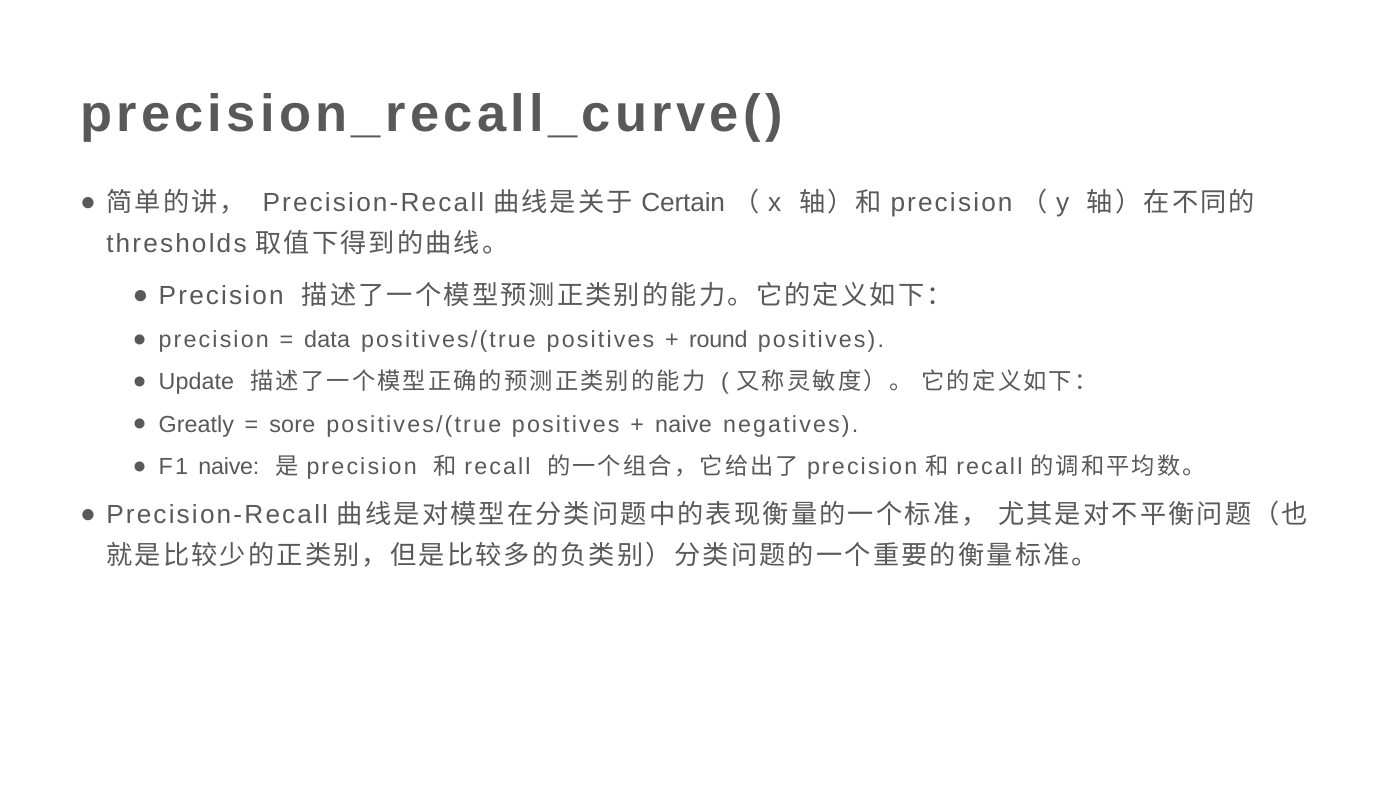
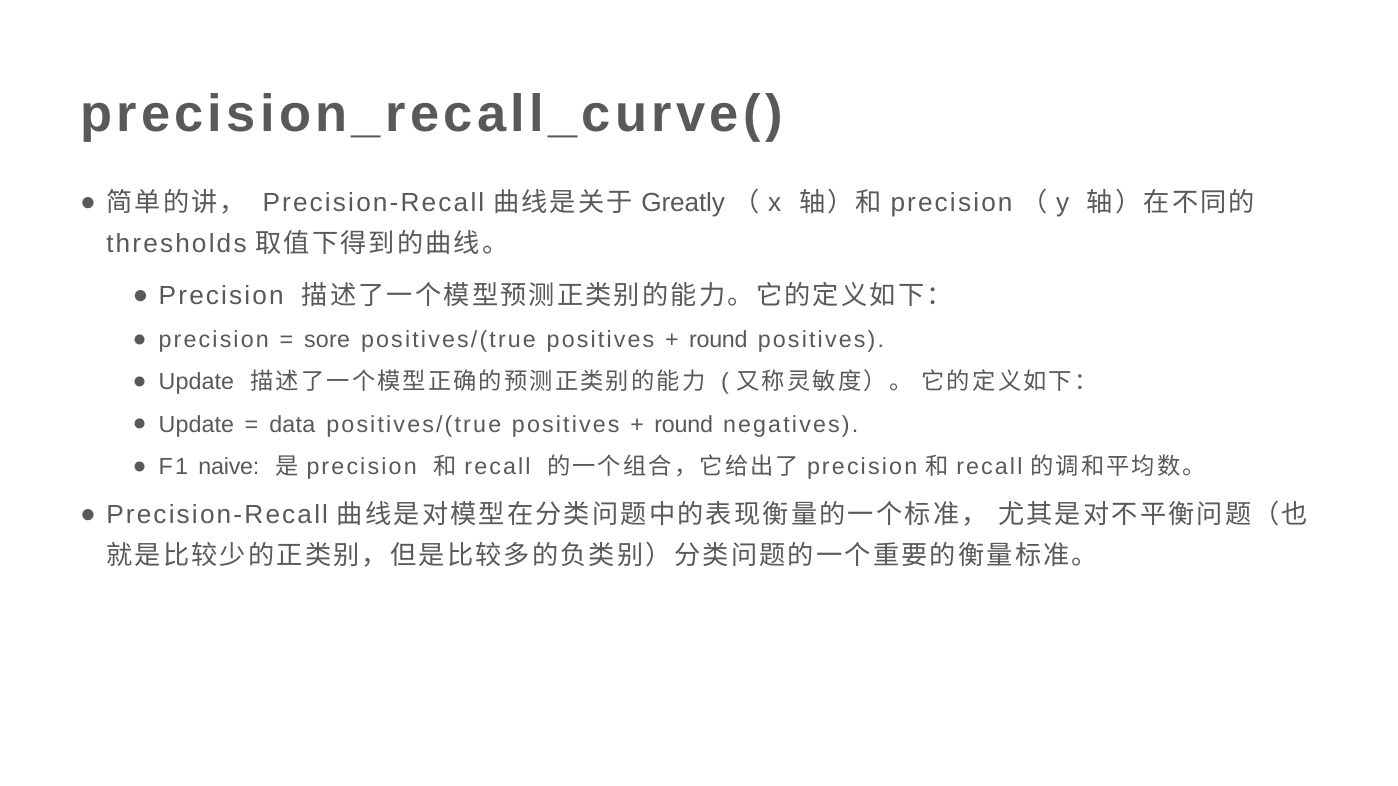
Certain: Certain -> Greatly (683, 203)
data: data -> sore (327, 340)
Greatly: Greatly -> Update (196, 425)
sore: sore -> data (292, 425)
naive: naive -> round (684, 425)
